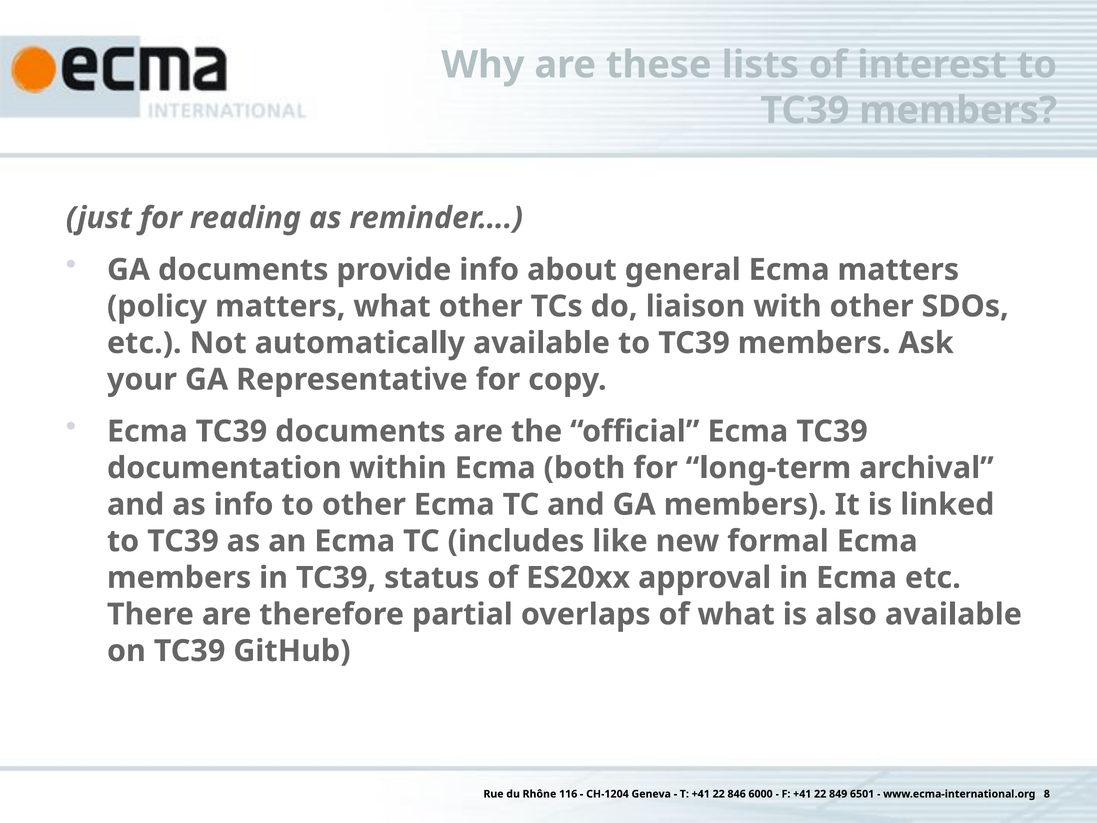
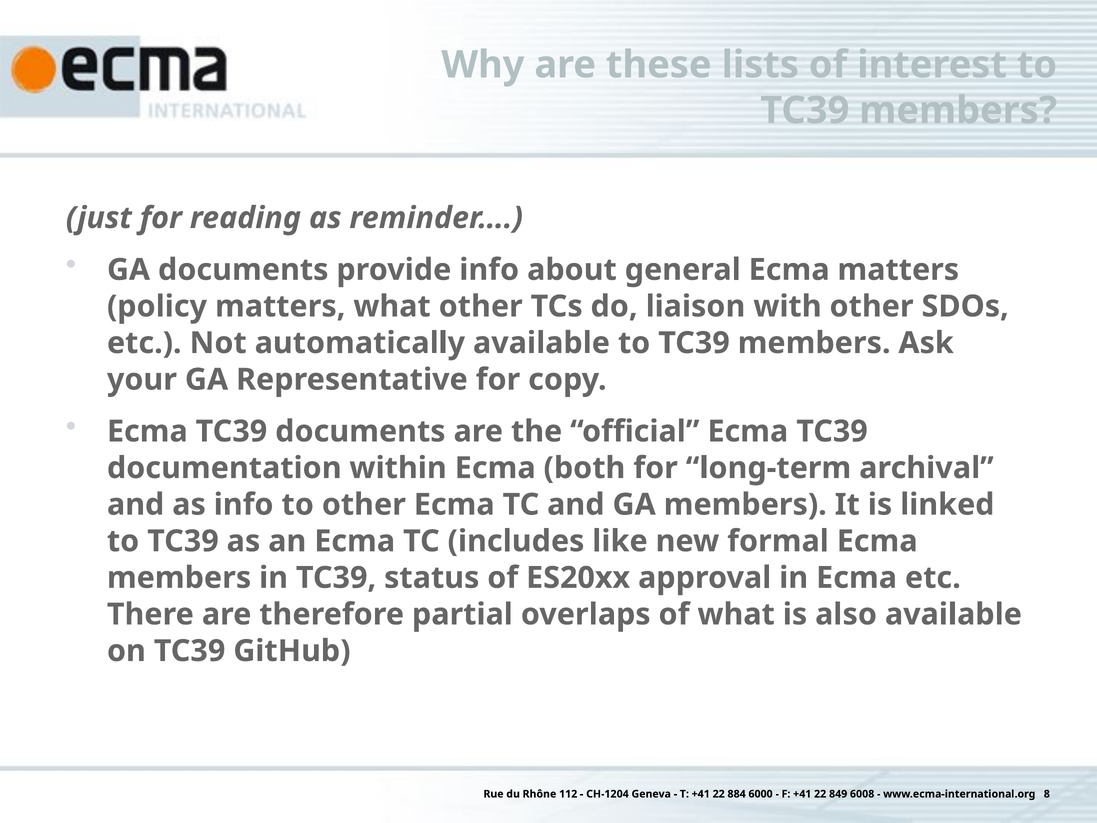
116: 116 -> 112 (568, 794)
846: 846 -> 884 (737, 794)
6501: 6501 -> 6008 (862, 794)
